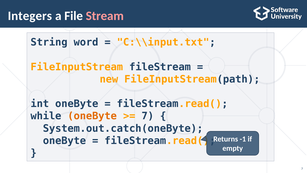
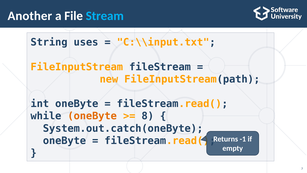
Integers: Integers -> Another (30, 16)
Stream colour: pink -> light blue (105, 16)
word: word -> uses (86, 42)
7: 7 -> 8 (148, 116)
